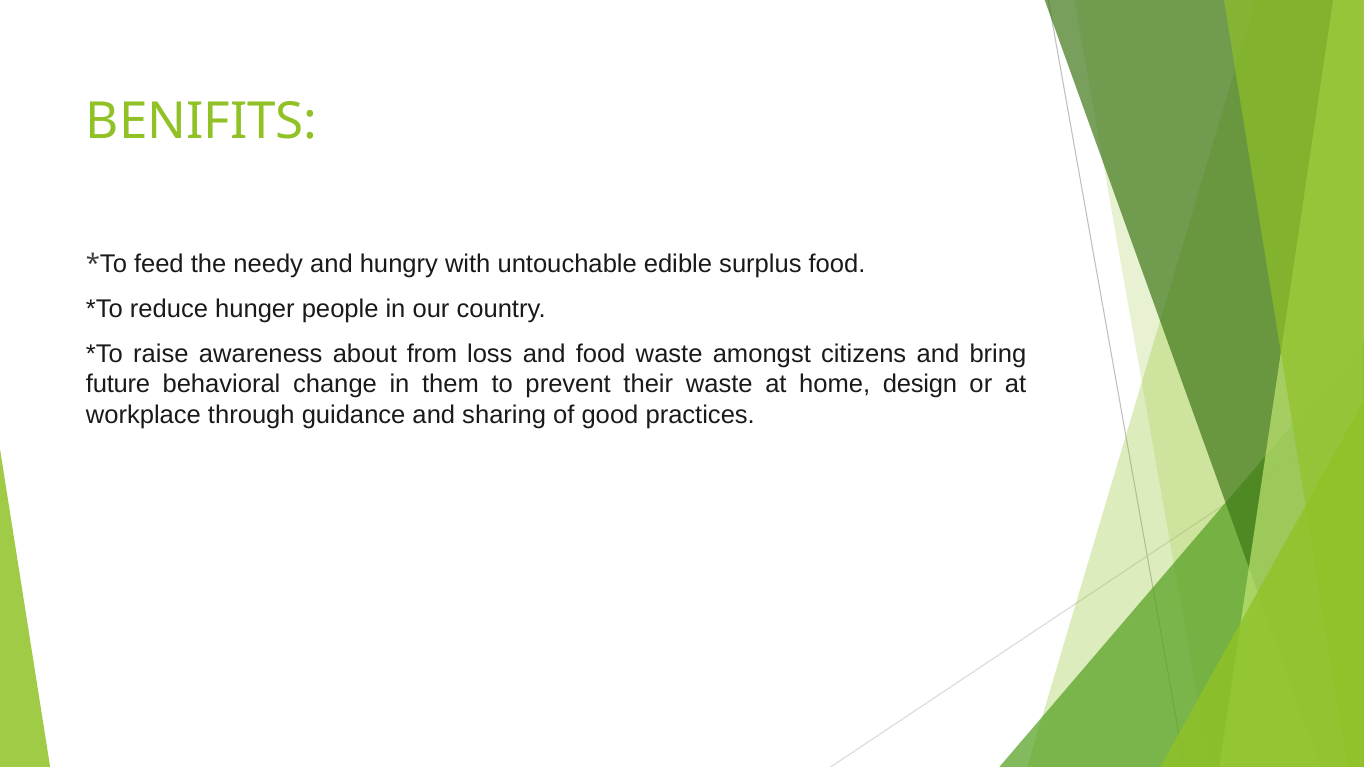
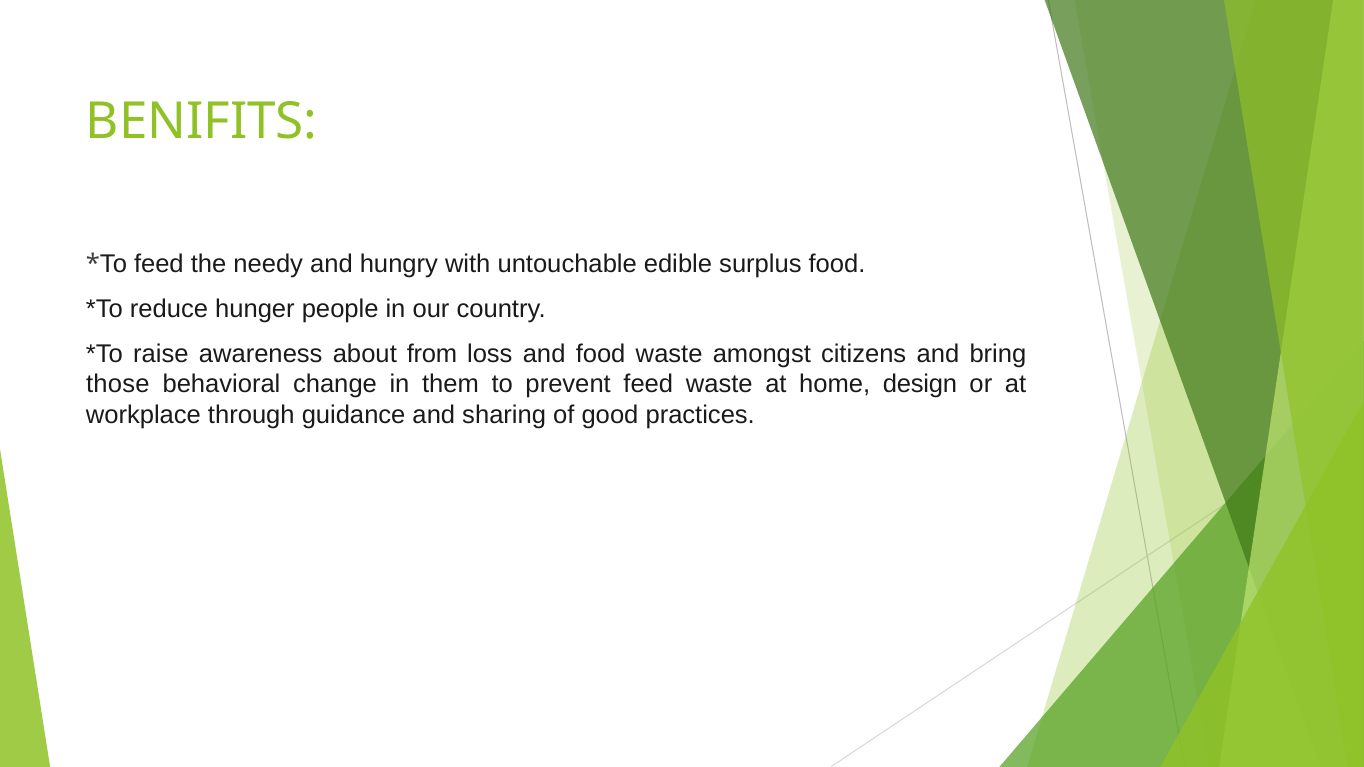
future: future -> those (118, 384)
prevent their: their -> feed (648, 384)
